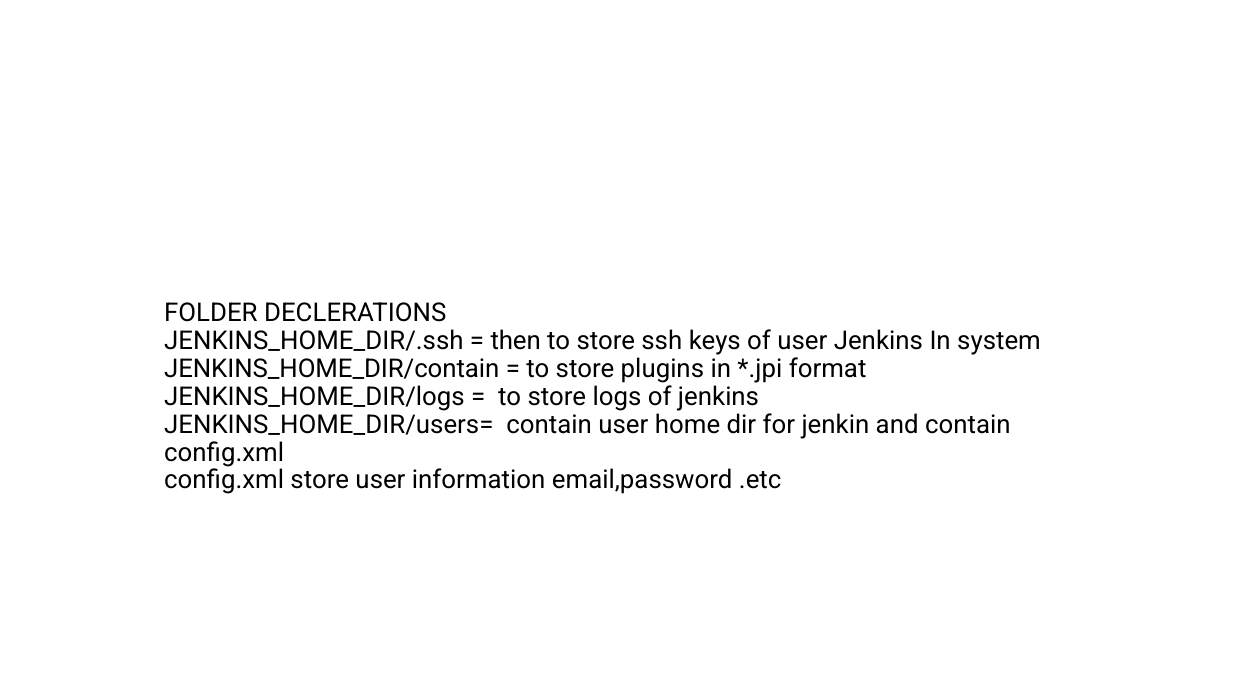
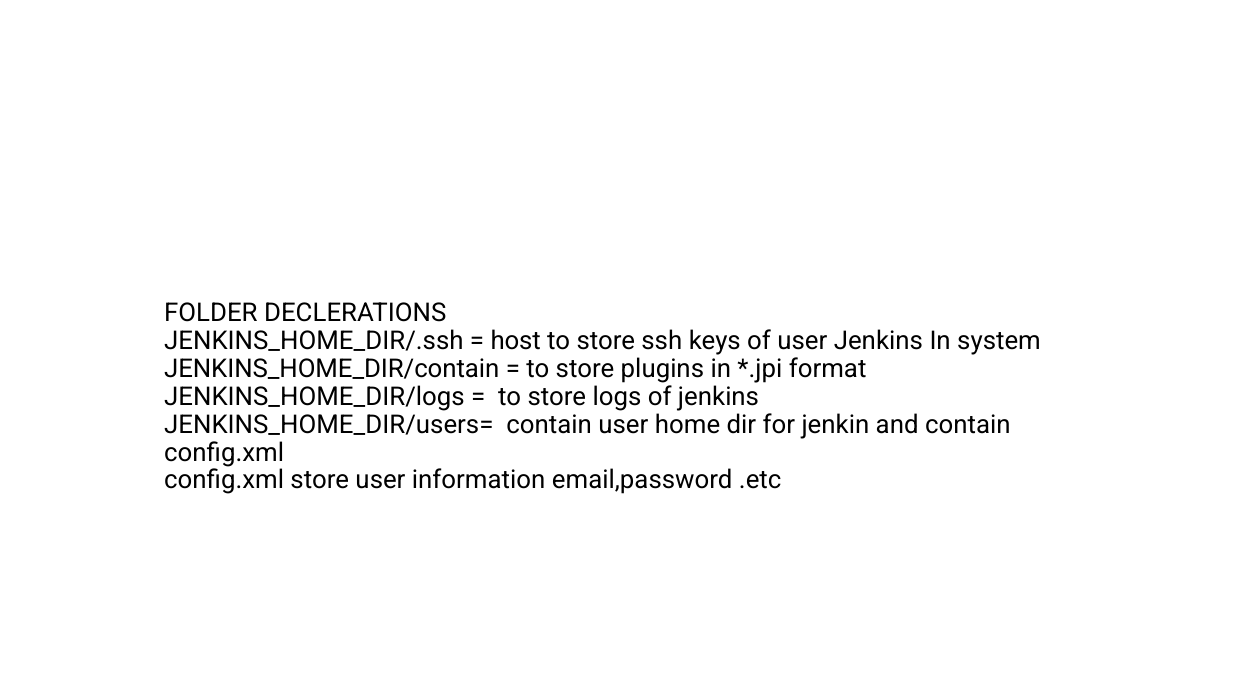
then: then -> host (516, 341)
